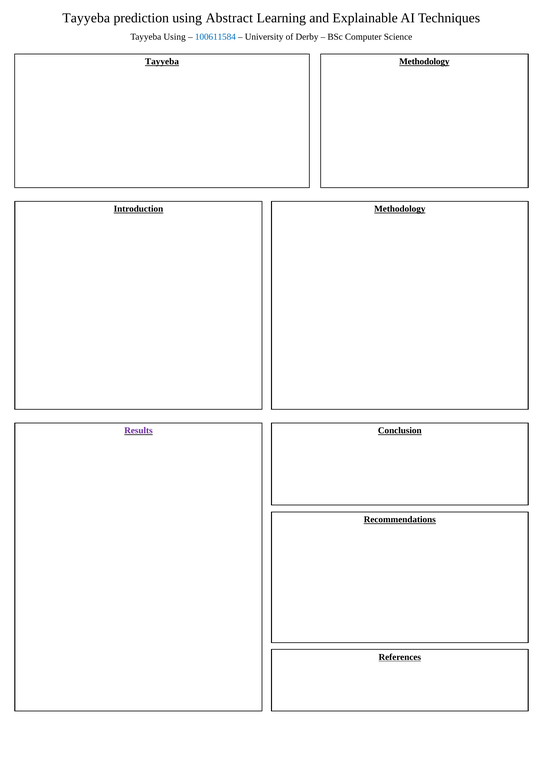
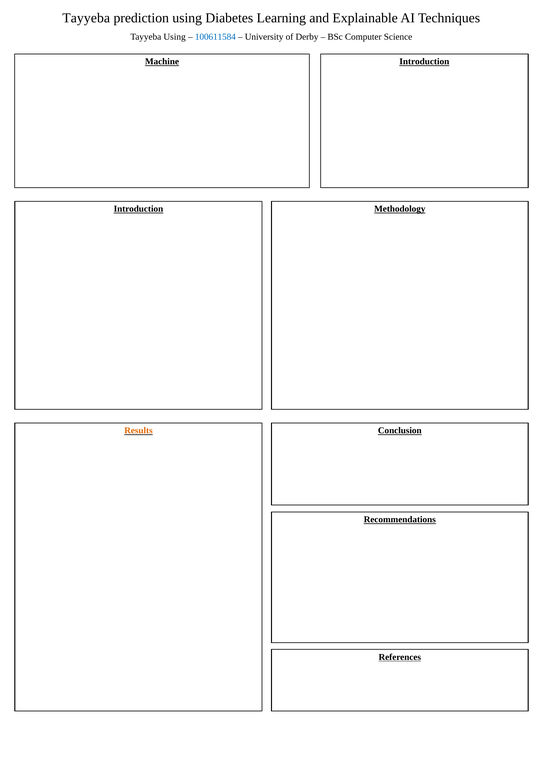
Abstract: Abstract -> Diabetes (229, 18)
Tayyeba: Tayyeba -> Machine (162, 62)
Methodology: Methodology -> Introduction (424, 62)
Results colour: purple -> orange (138, 431)
